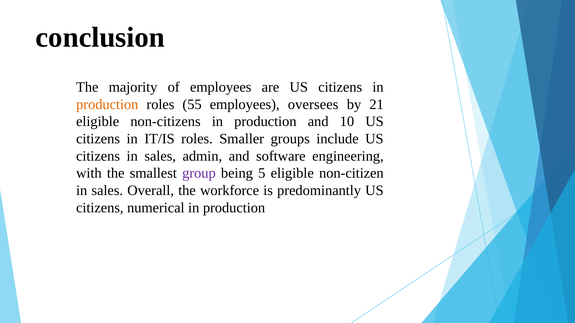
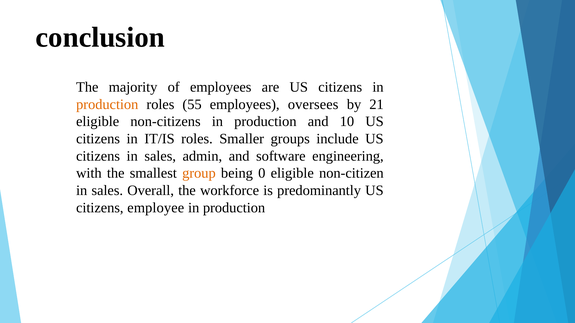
group colour: purple -> orange (199, 173)
5: 5 -> 0 (262, 173)
numerical: numerical -> employee (156, 208)
